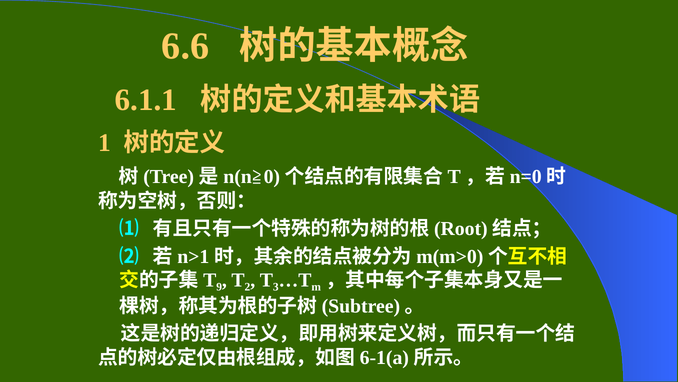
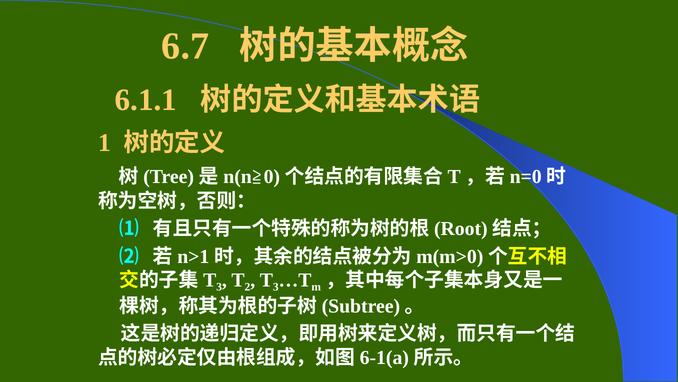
6.6: 6.6 -> 6.7 (185, 46)
9: 9 -> 3 (219, 286)
